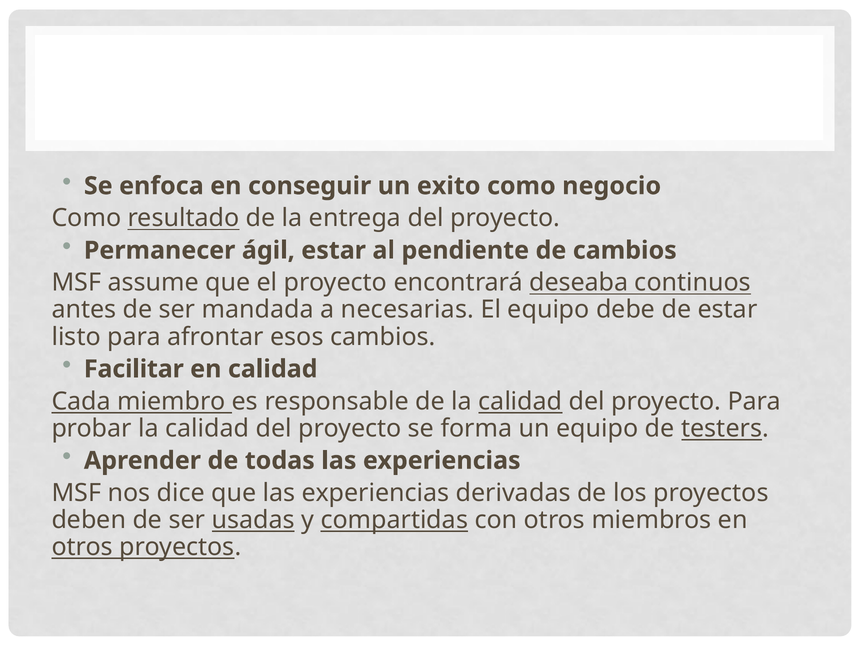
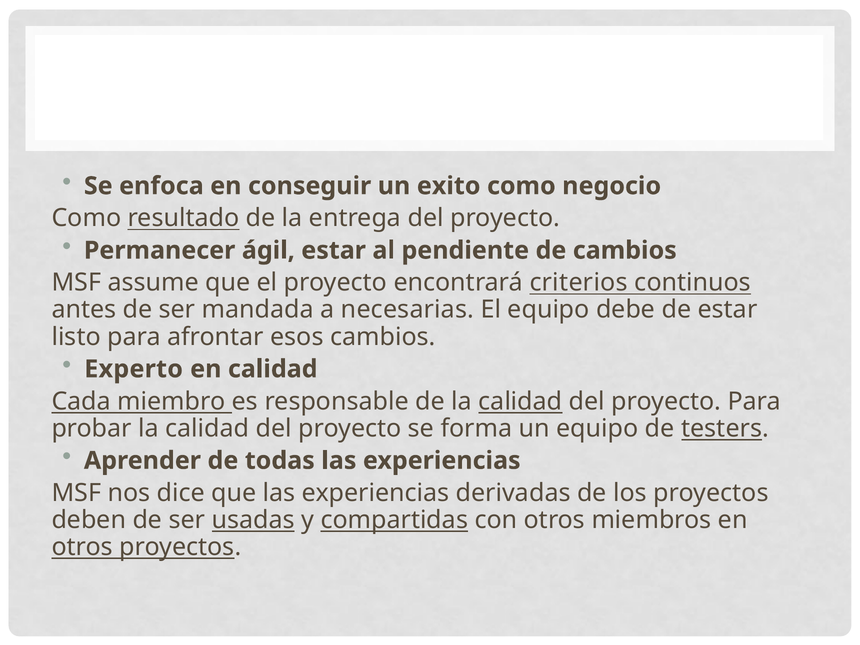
deseaba: deseaba -> criterios (579, 283)
Facilitar: Facilitar -> Experto (134, 369)
